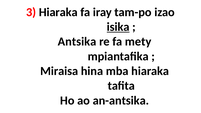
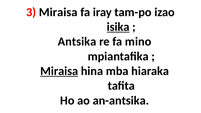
3 Hiaraka: Hiaraka -> Miraisa (58, 12)
mety: mety -> mino (138, 42)
Miraisa underline: none -> present (59, 71)
